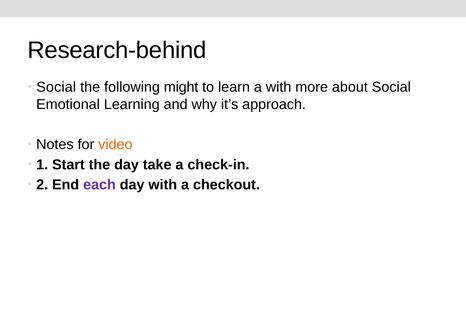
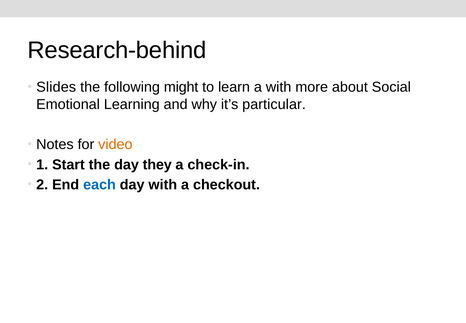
Social: Social -> Slides (56, 87)
approach: approach -> particular (274, 104)
take: take -> they (157, 164)
each colour: purple -> blue (99, 185)
